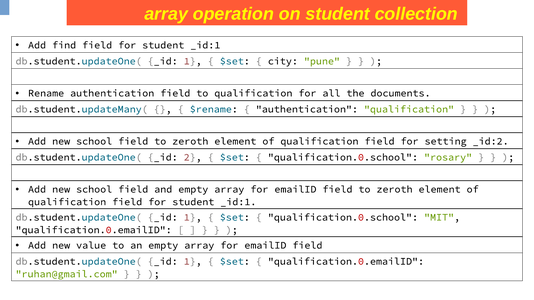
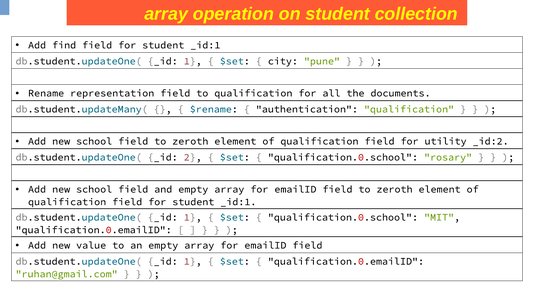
Rename authentication: authentication -> representation (112, 93)
setting: setting -> utility (446, 141)
